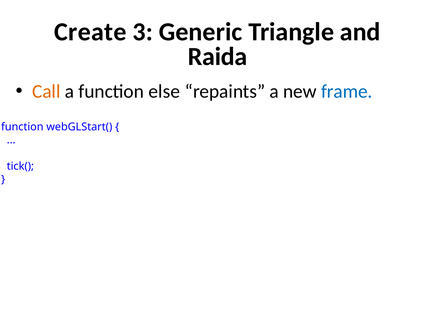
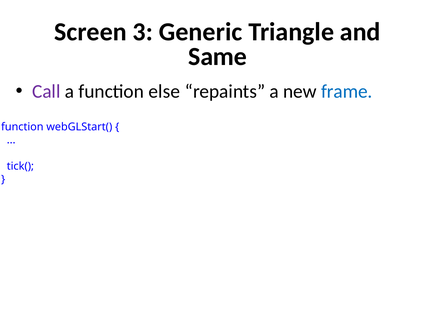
Create: Create -> Screen (90, 32)
Raida: Raida -> Same (218, 57)
Call colour: orange -> purple (46, 91)
